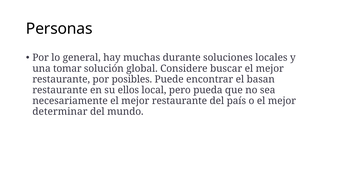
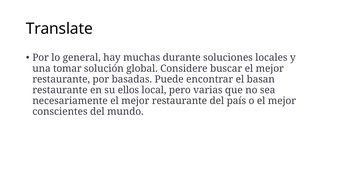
Personas: Personas -> Translate (59, 29)
posibles: posibles -> basadas (132, 79)
pueda: pueda -> varias (208, 90)
determinar: determinar -> conscientes (60, 111)
